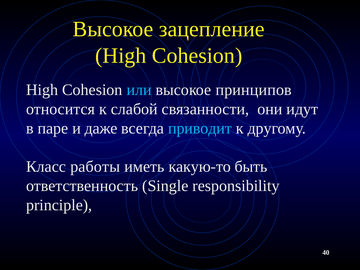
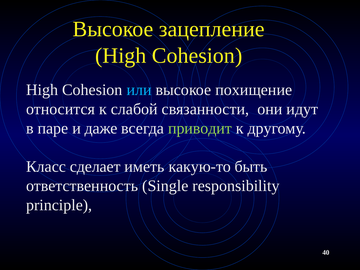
принципов: принципов -> похищение (254, 90)
приводит colour: light blue -> light green (200, 128)
работы: работы -> сделает (95, 167)
